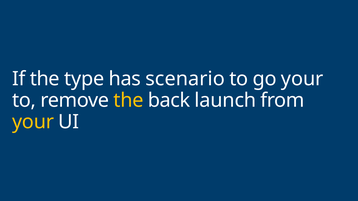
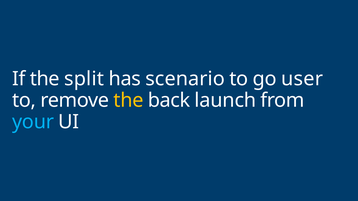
type: type -> split (84, 79)
go your: your -> user (302, 79)
your colour: yellow -> light blue (33, 122)
